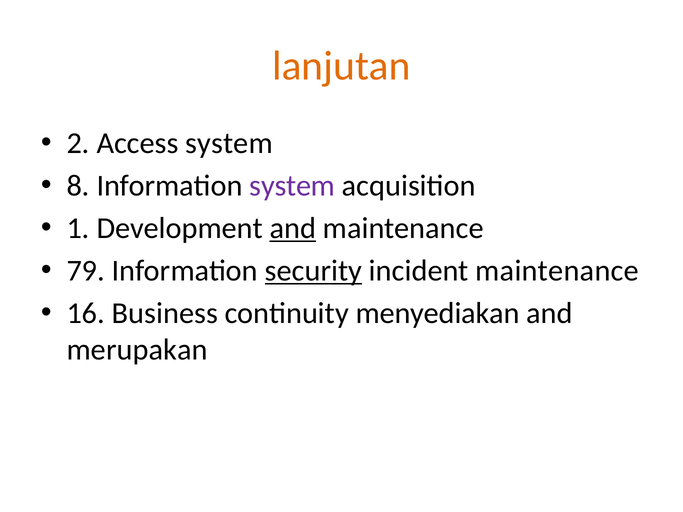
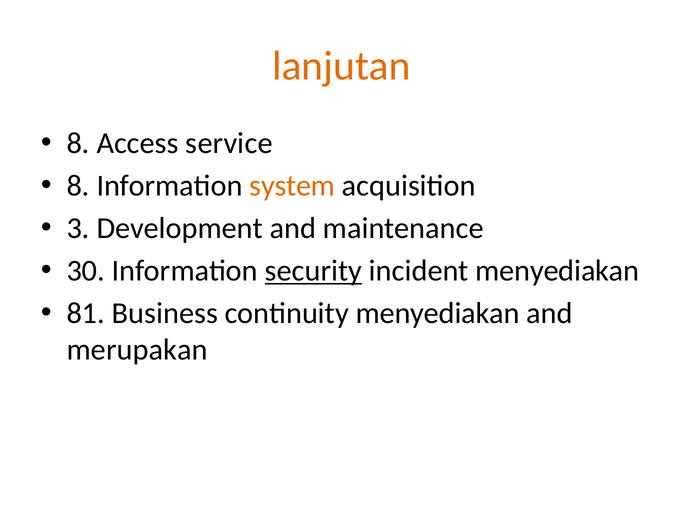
2: 2 -> 8 (78, 143)
Access system: system -> service (229, 143)
system colour: purple -> orange (292, 186)
1: 1 -> 3 (78, 228)
and underline: present -> none (293, 228)
79: 79 -> 30 (86, 271)
incident maintenance: maintenance -> menyediakan (557, 271)
16: 16 -> 81 (86, 313)
